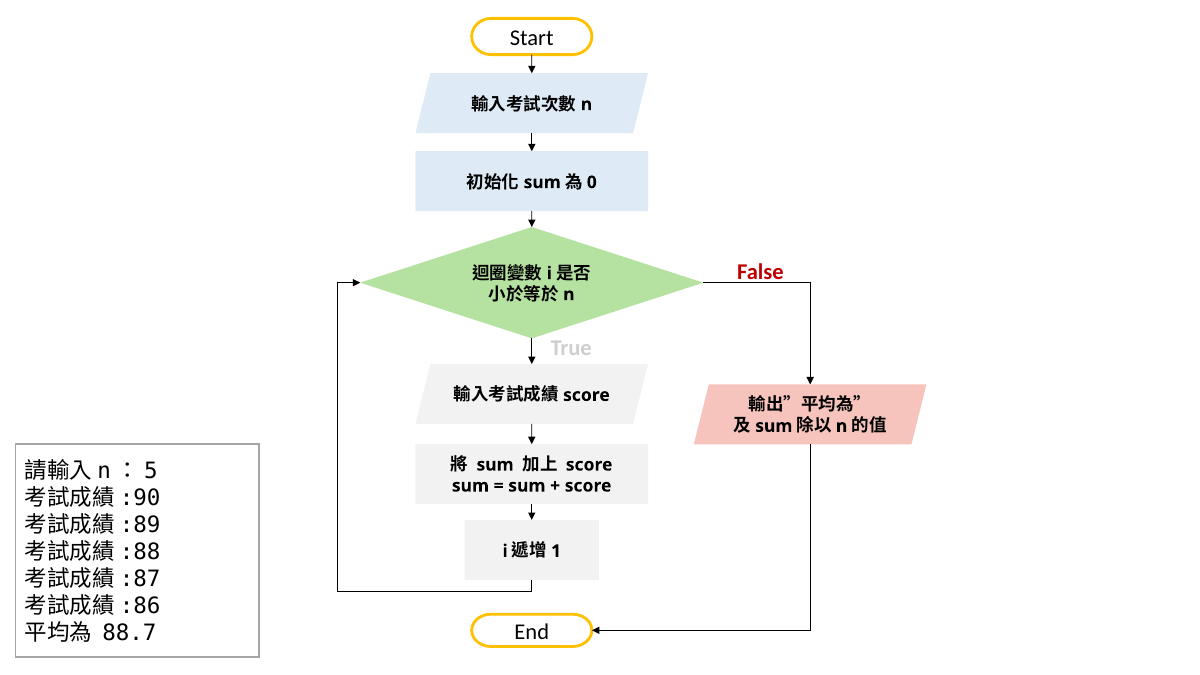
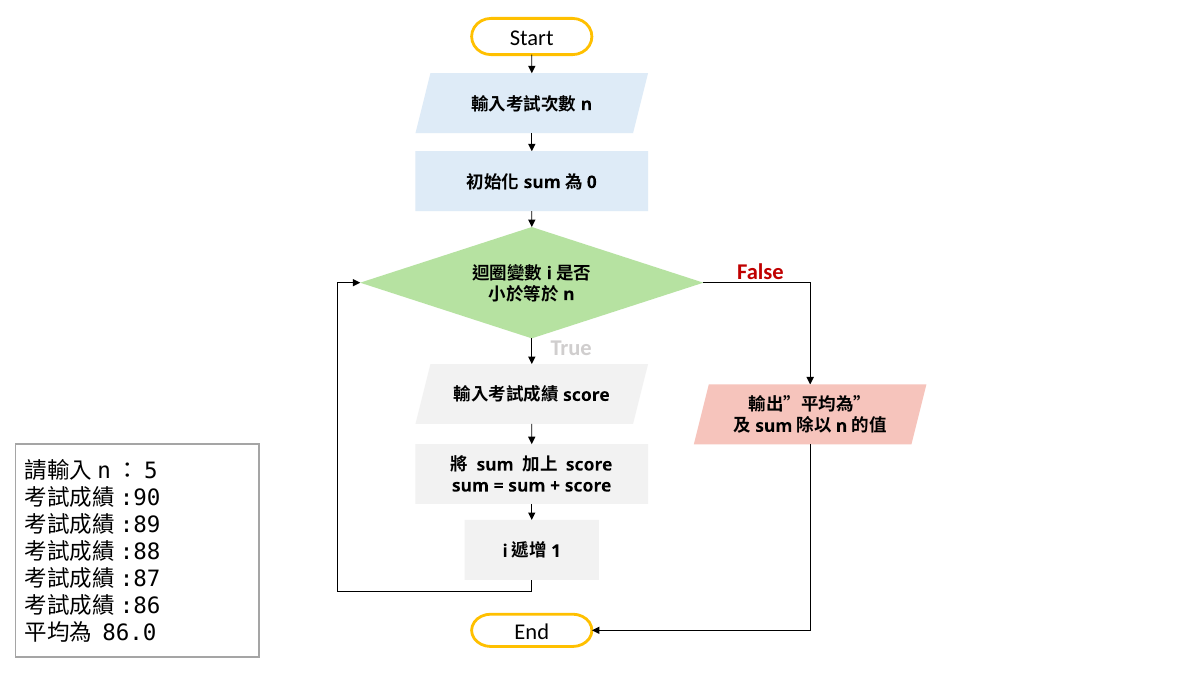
88.7: 88.7 -> 86.0 (129, 633)
